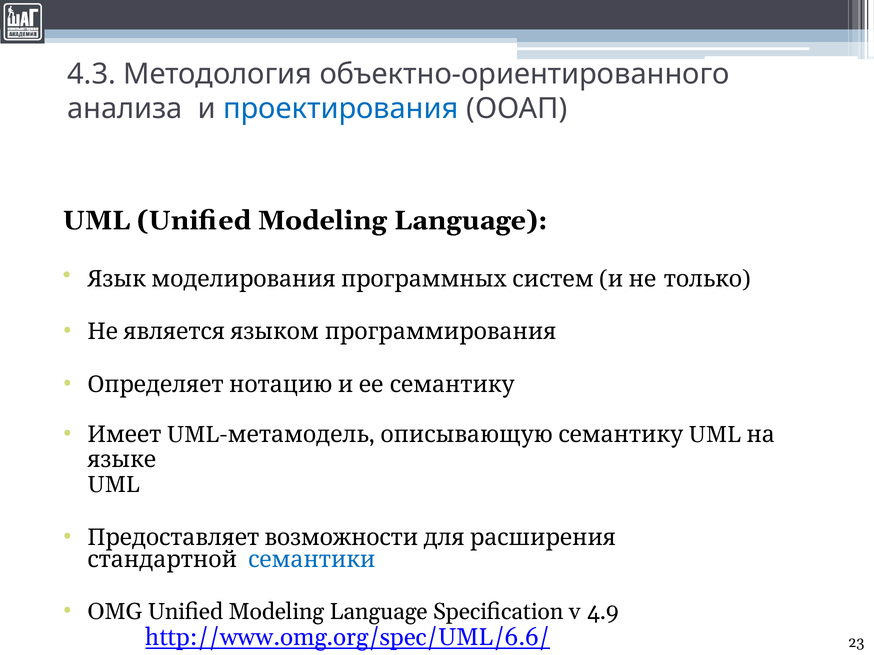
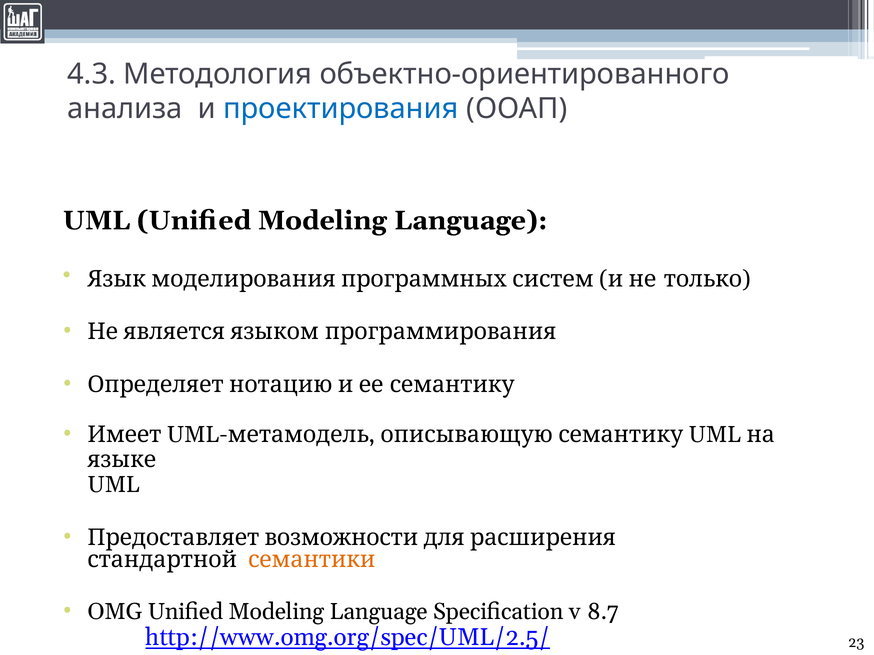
семантики colour: blue -> orange (312, 560)
4.9: 4.9 -> 8.7 (603, 612)
http://www.omg.org/spec/UML/6.6/: http://www.omg.org/spec/UML/6.6/ -> http://www.omg.org/spec/UML/2.5/ (348, 638)
